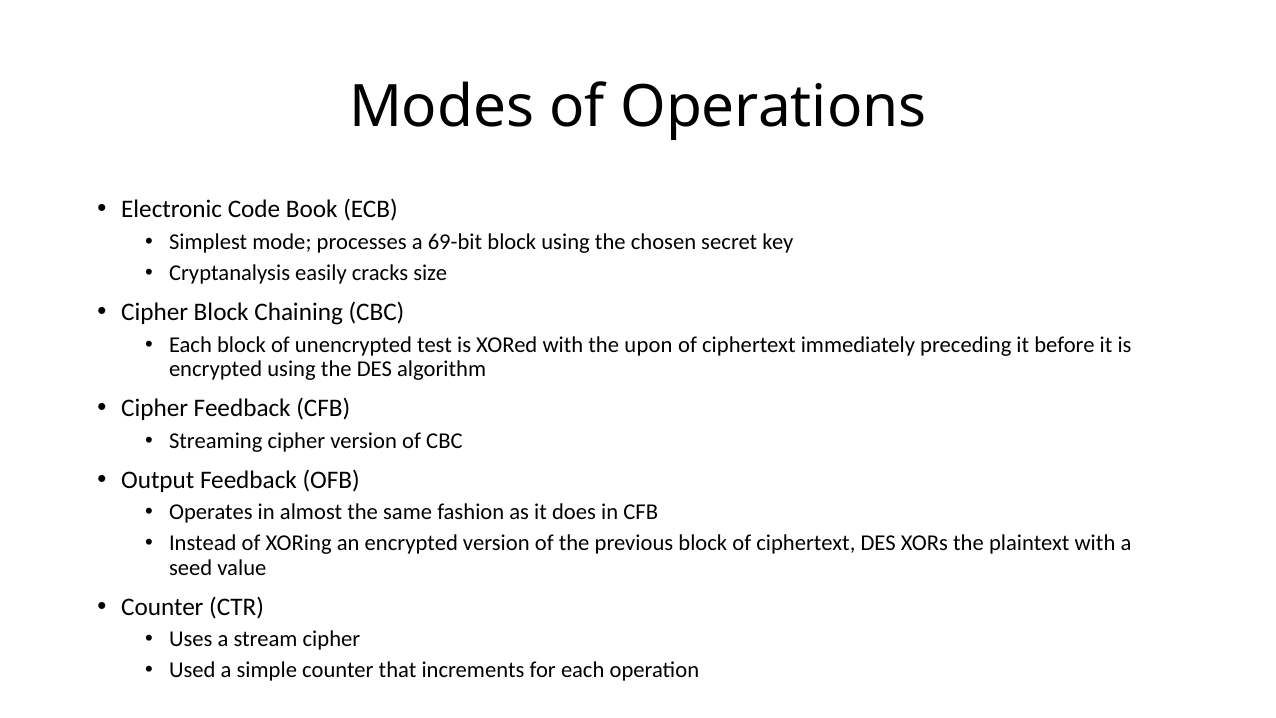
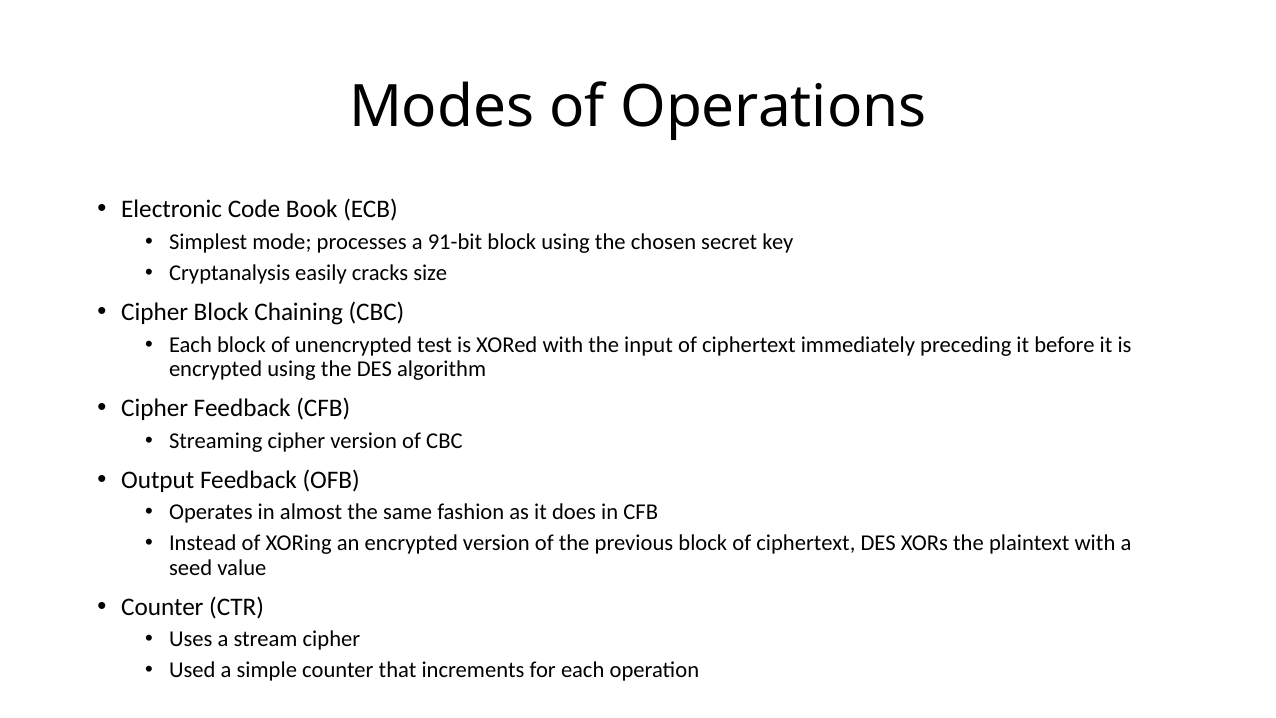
69-bit: 69-bit -> 91-bit (455, 242)
upon: upon -> input (649, 344)
